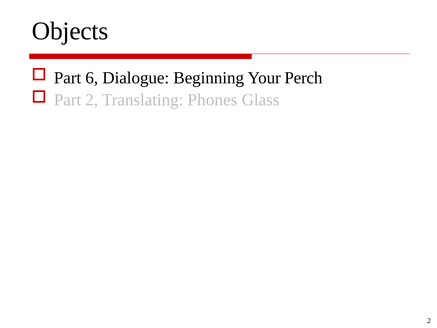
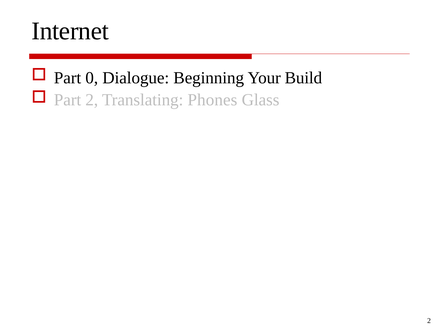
Objects: Objects -> Internet (70, 31)
6: 6 -> 0 (92, 78)
Perch: Perch -> Build (303, 78)
